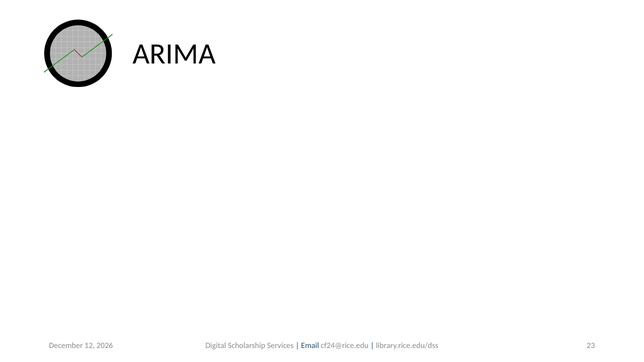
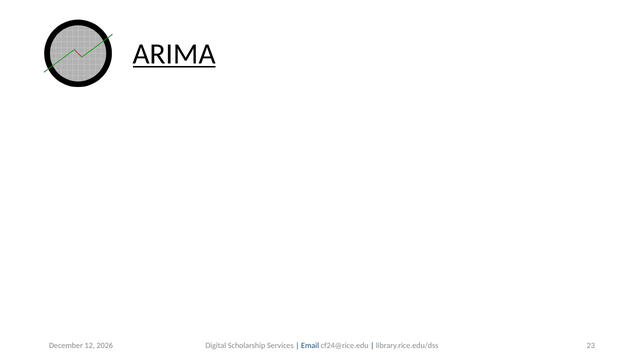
ARIMA underline: none -> present (174, 54)
